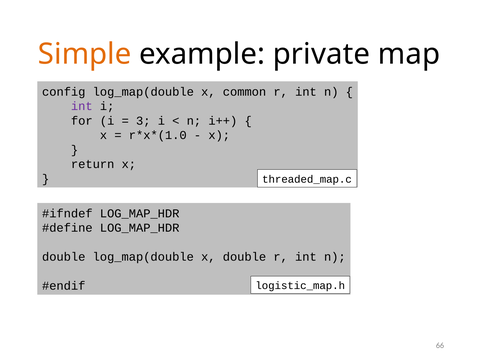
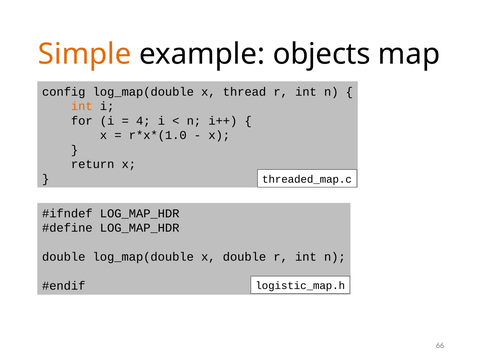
private: private -> objects (322, 54)
common: common -> thread (245, 92)
int colour: purple -> orange (82, 106)
3: 3 -> 4 (143, 121)
